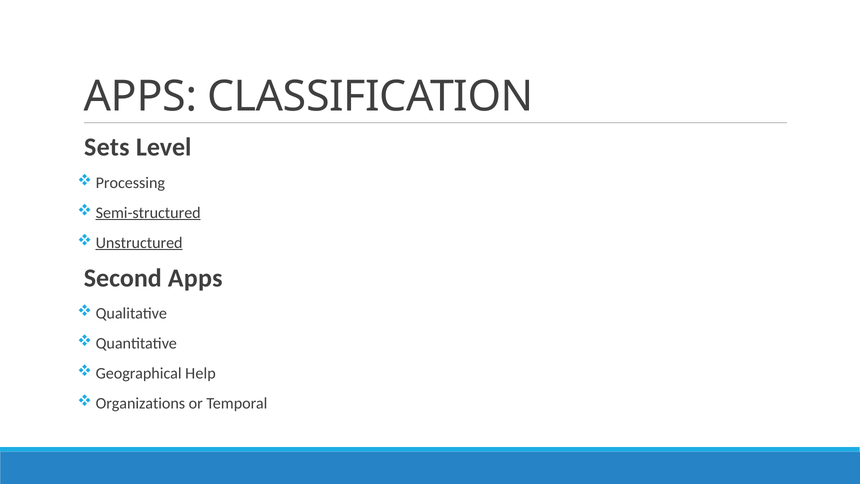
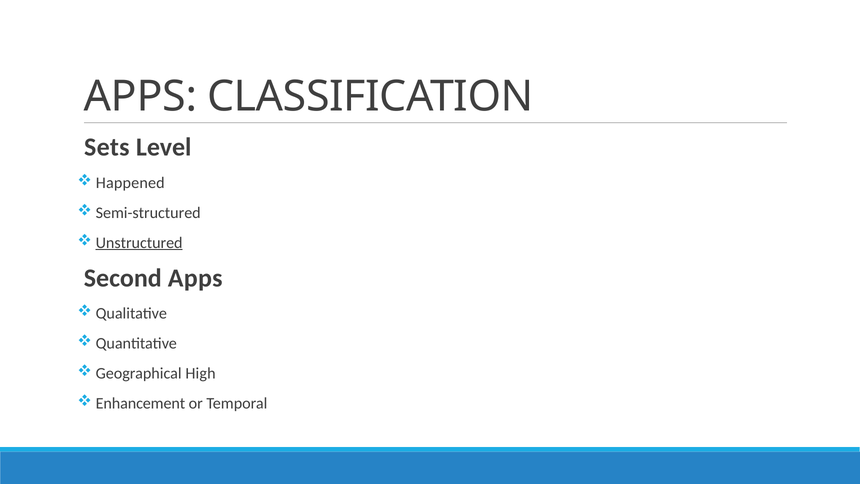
Processing: Processing -> Happened (130, 183)
Semi-structured underline: present -> none (148, 213)
Help: Help -> High (201, 373)
Organizations: Organizations -> Enhancement (140, 403)
